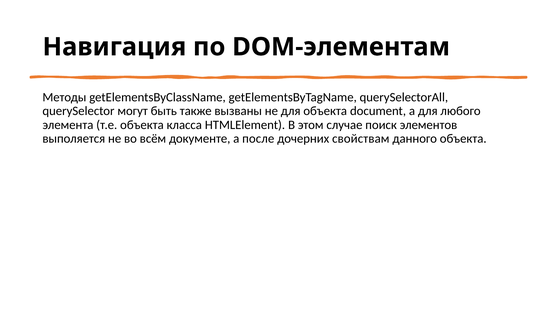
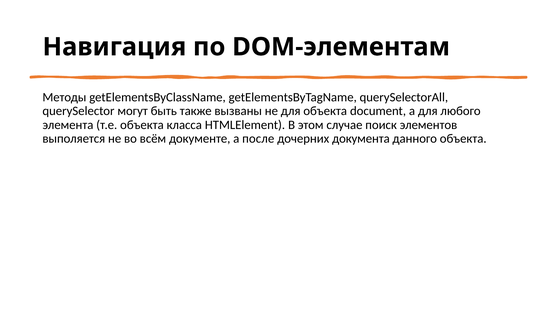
свойствам: свойствам -> документа (361, 138)
